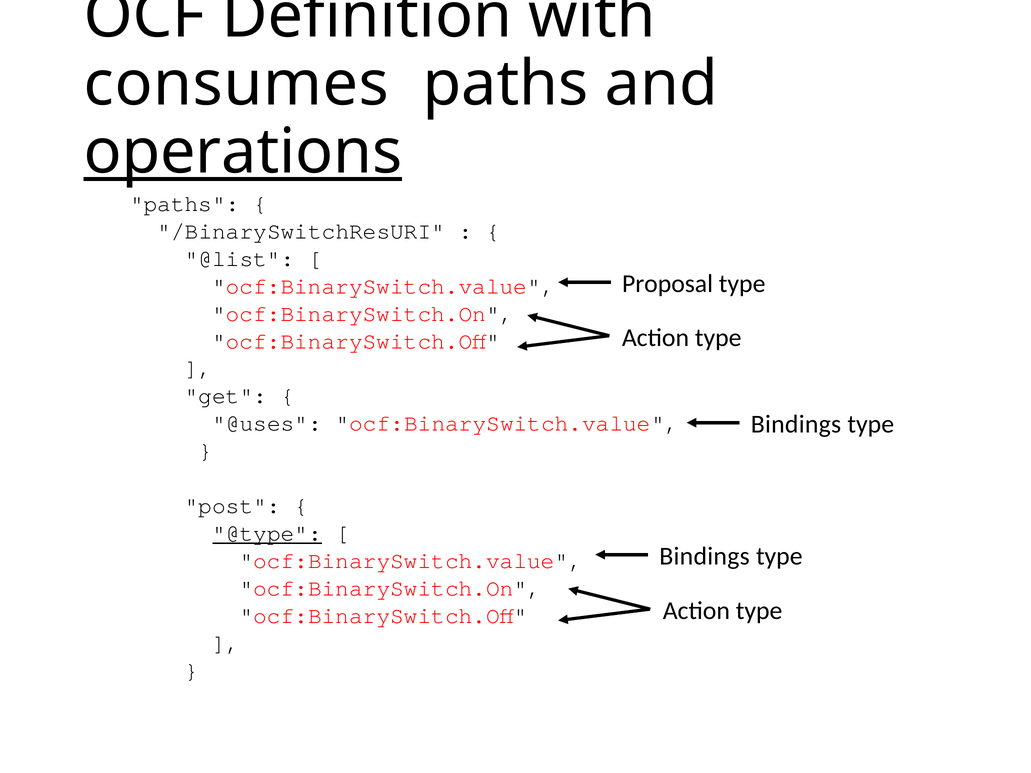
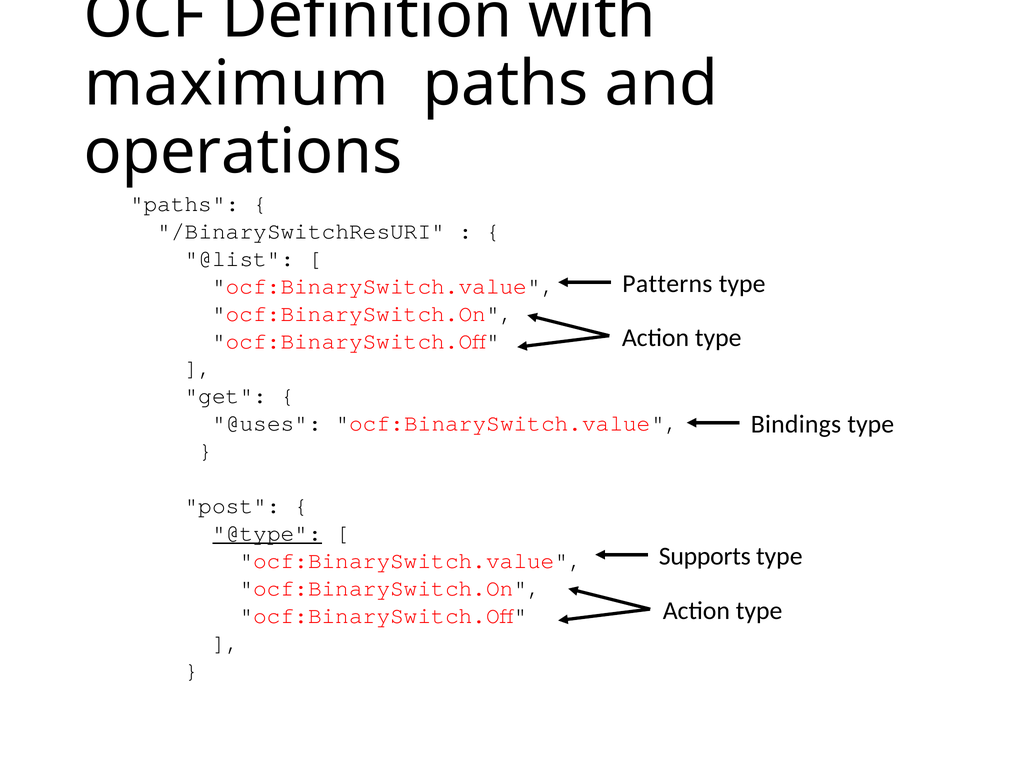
consumes: consumes -> maximum (236, 84)
operations underline: present -> none (243, 152)
Proposal: Proposal -> Patterns (667, 284)
Bindings: Bindings -> Supports (705, 556)
